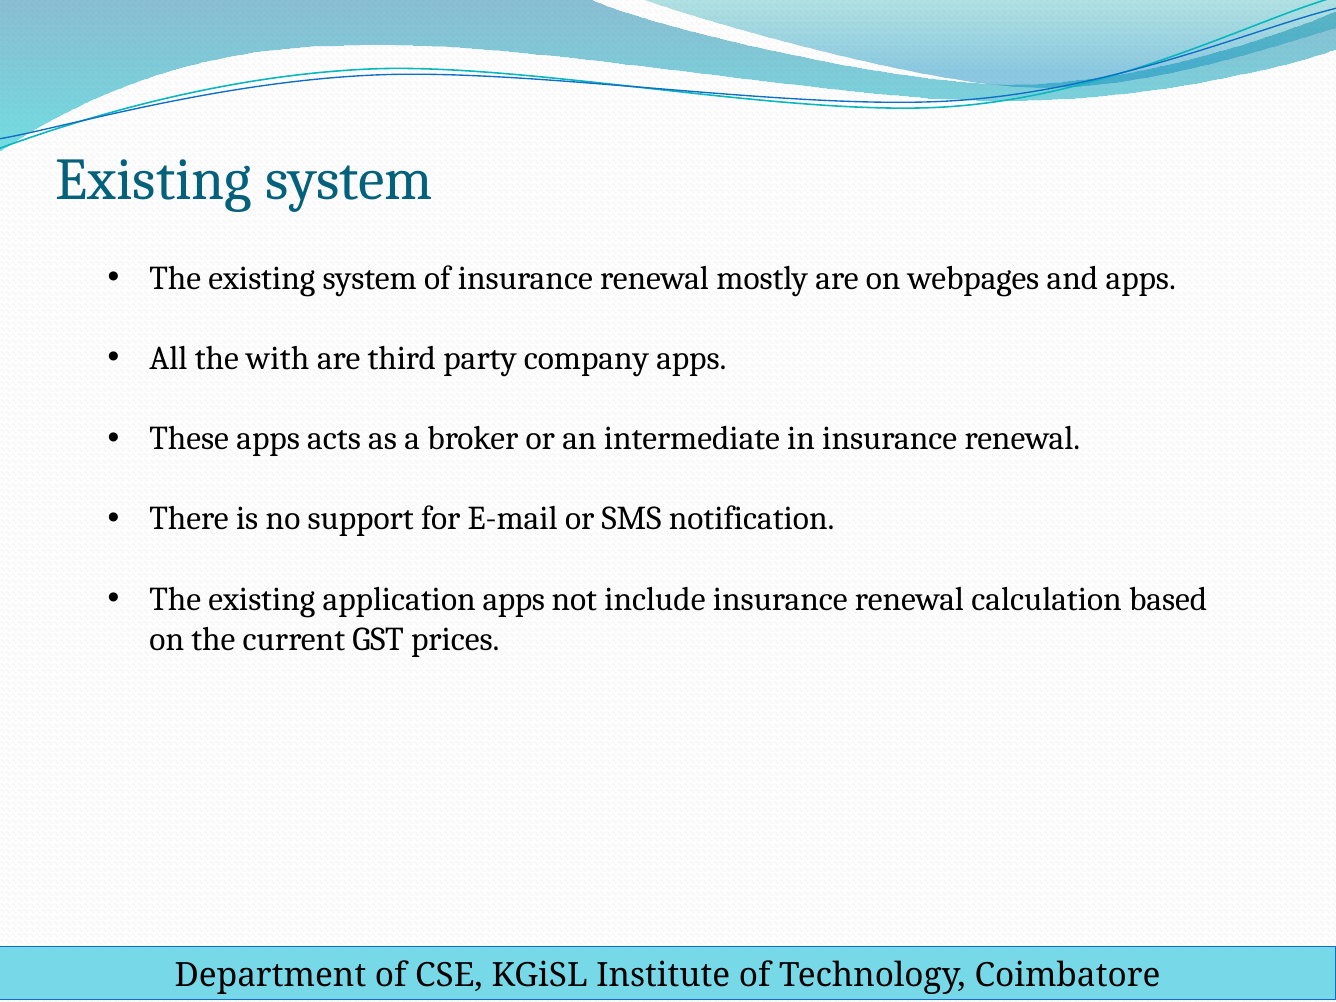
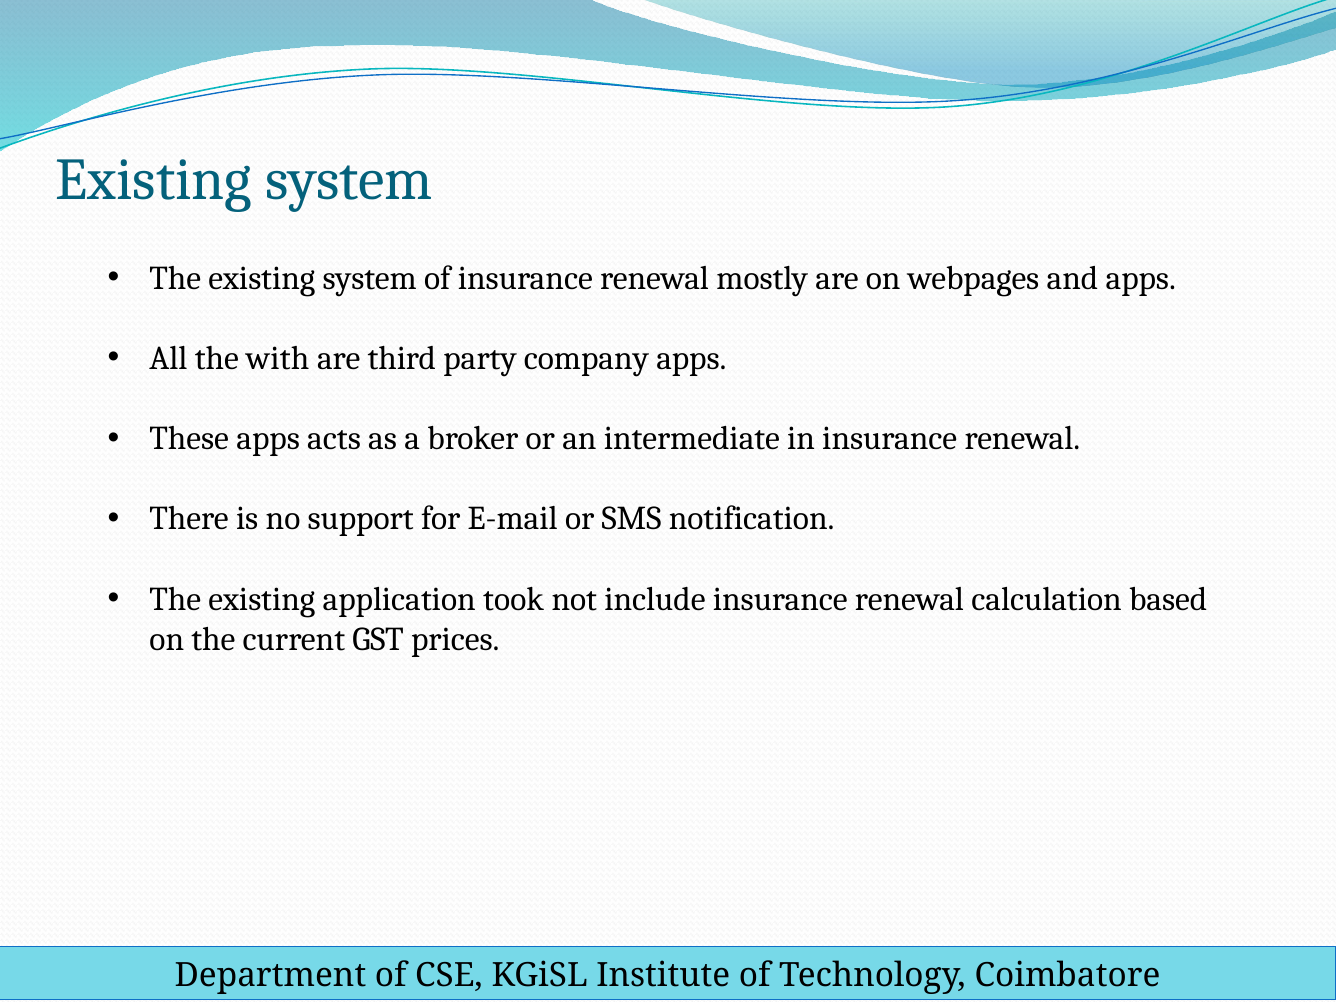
application apps: apps -> took (514, 599)
